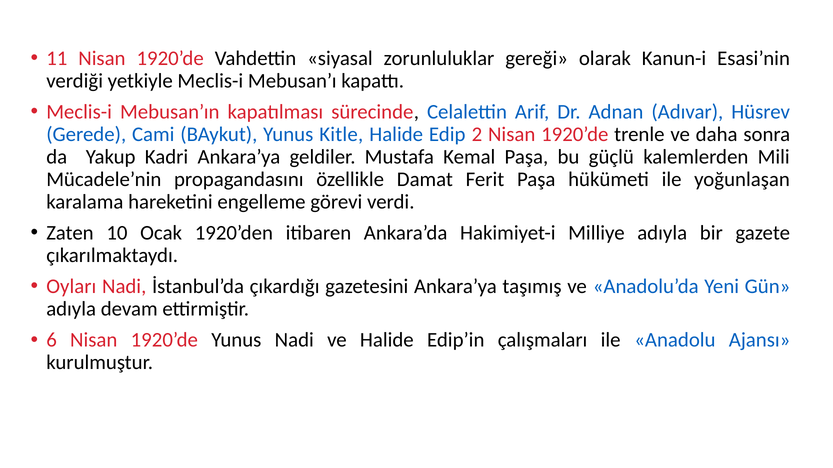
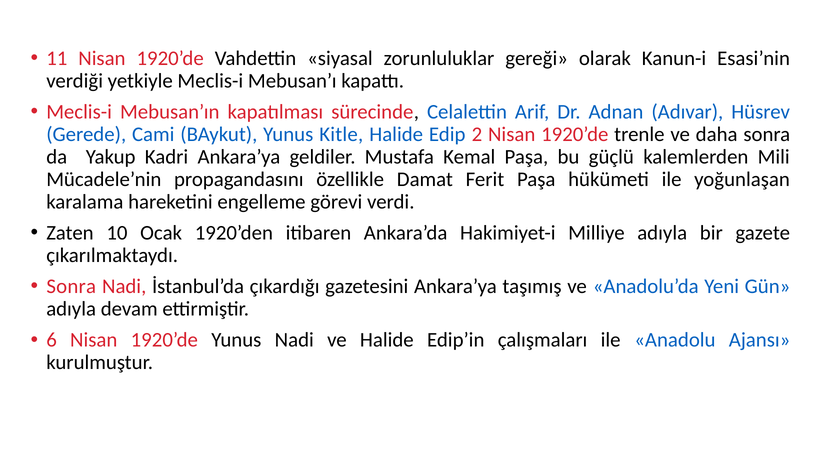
Oyları: Oyları -> Sonra (71, 287)
